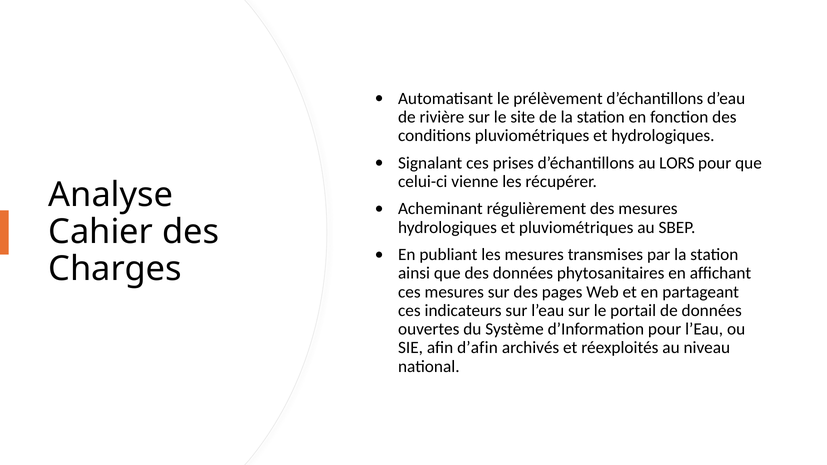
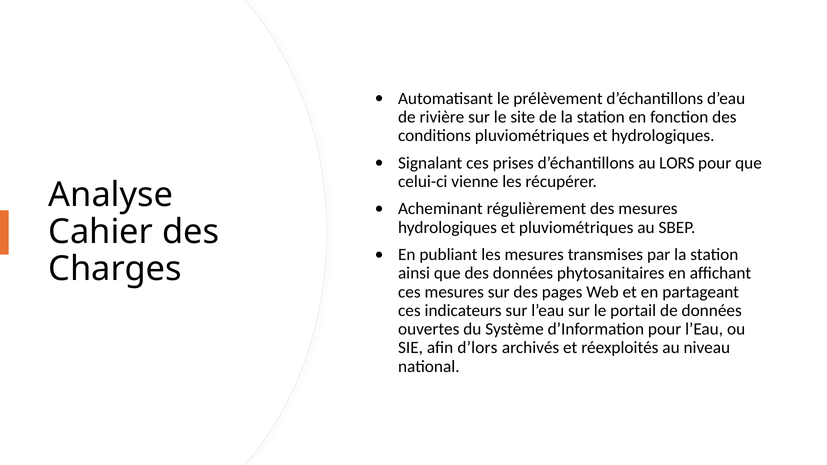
d’afin: d’afin -> d’lors (477, 348)
